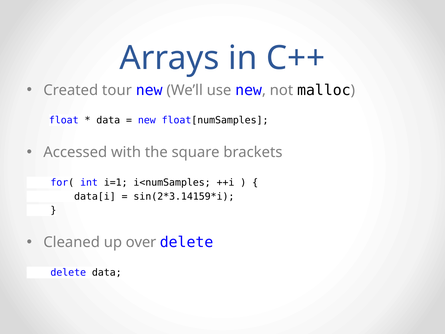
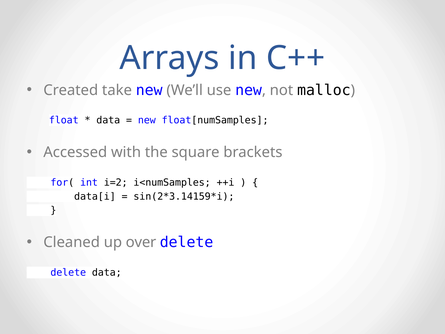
tour: tour -> take (117, 90)
i=1: i=1 -> i=2 (116, 183)
